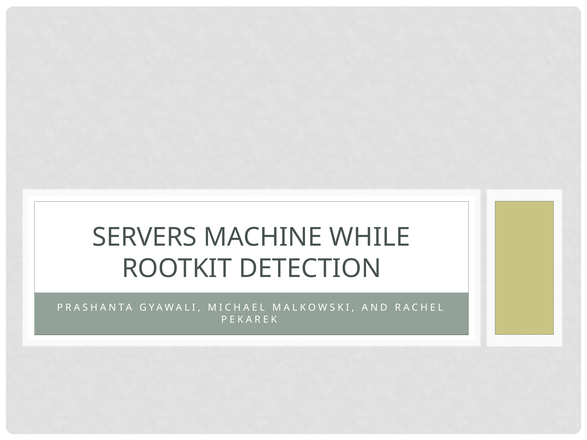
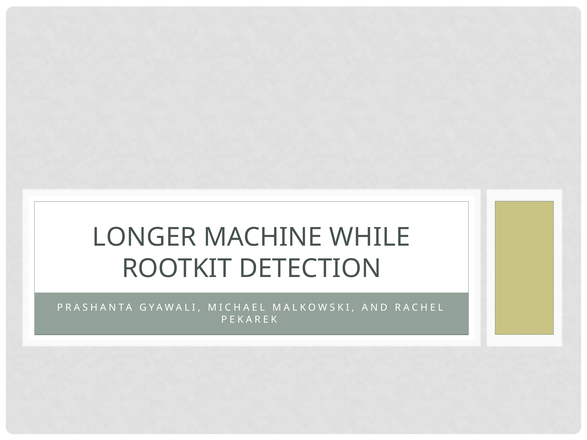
SERVERS: SERVERS -> LONGER (144, 237)
